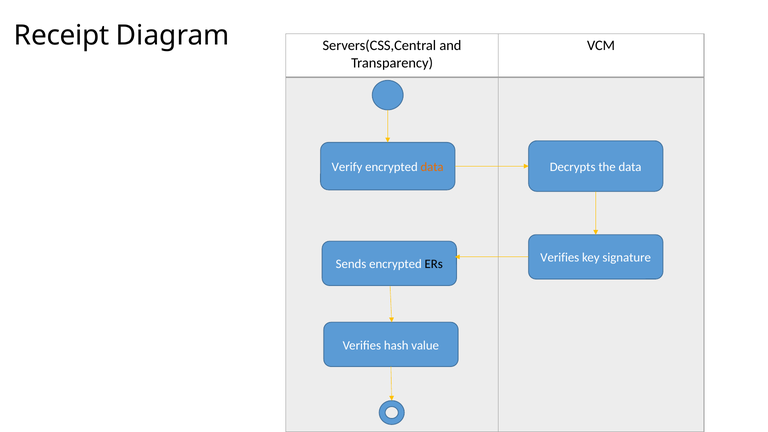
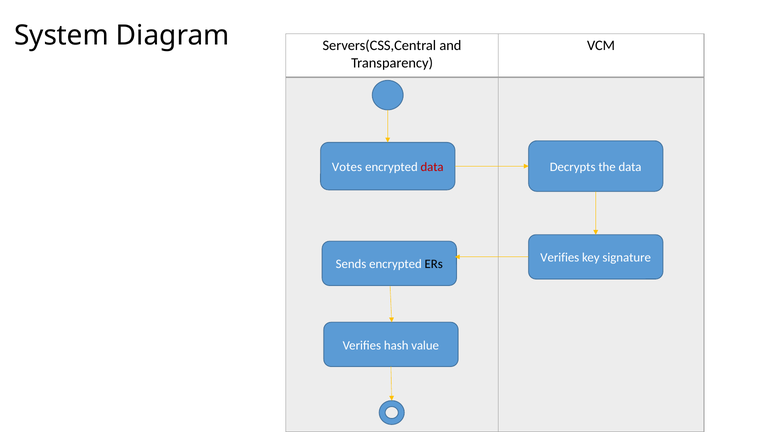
Receipt: Receipt -> System (62, 35)
Verify: Verify -> Votes (347, 167)
data colour: orange -> red (432, 167)
